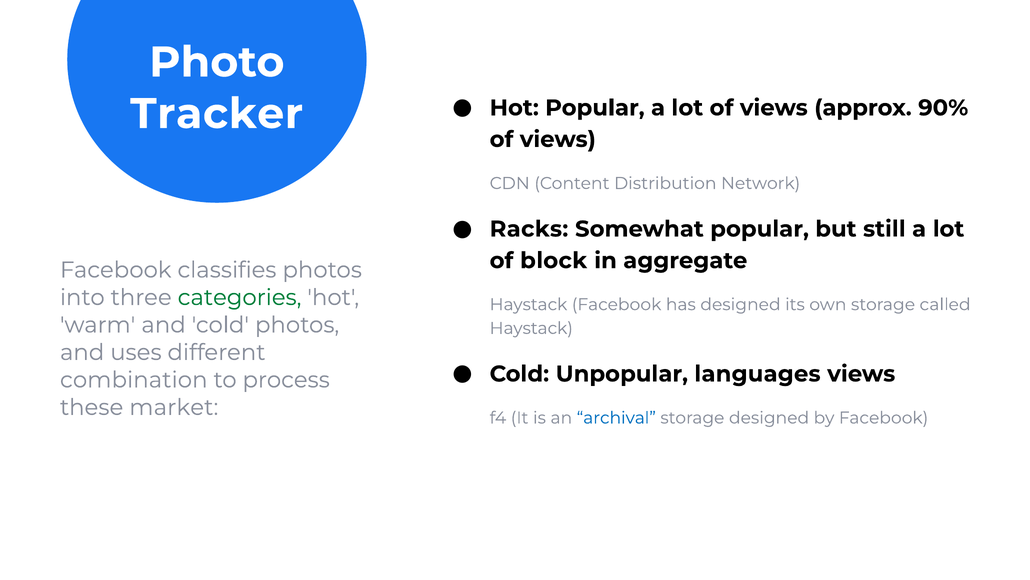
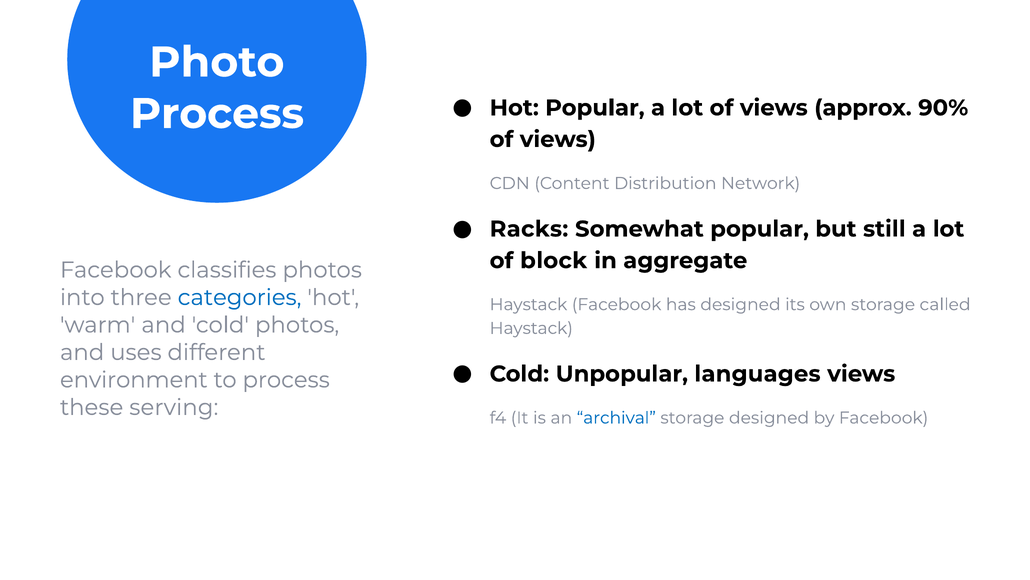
Tracker: Tracker -> Process (217, 114)
categories colour: green -> blue (240, 297)
combination: combination -> environment (134, 380)
market: market -> serving (174, 407)
